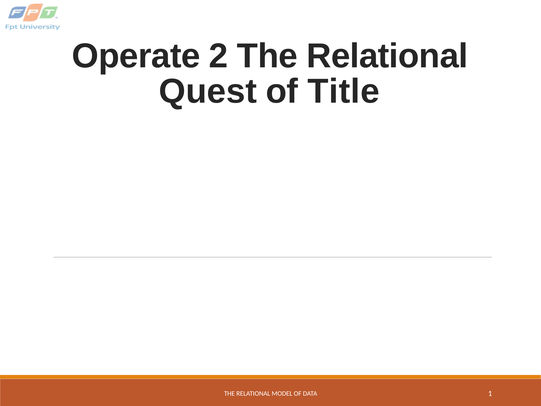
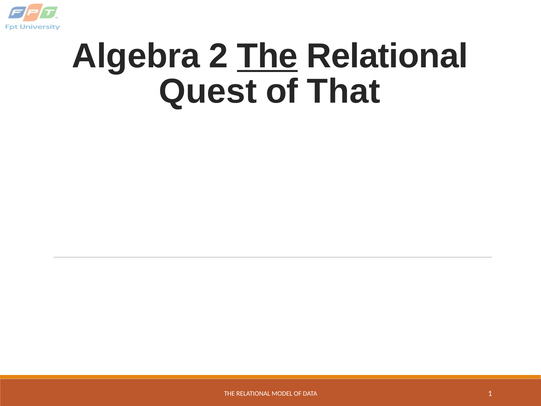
Operate: Operate -> Algebra (136, 56)
The underline: none -> present (267, 56)
Title: Title -> That (344, 91)
